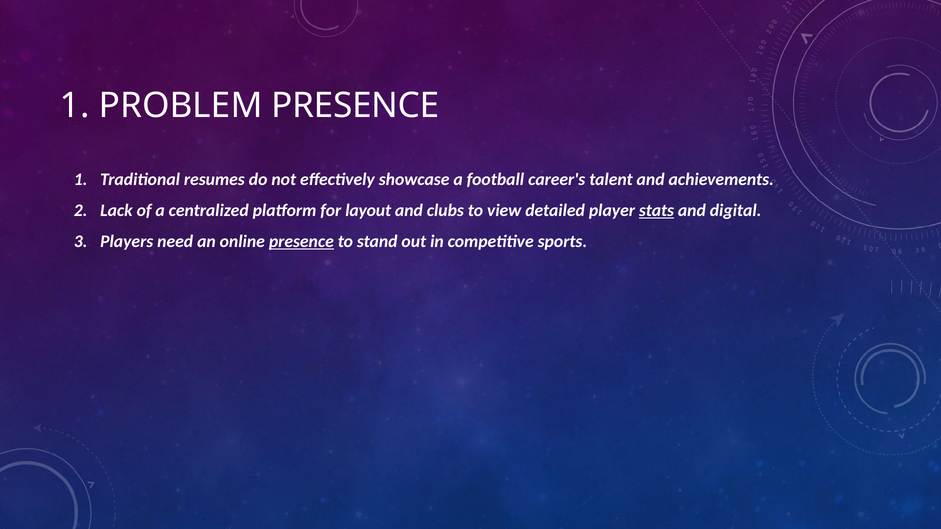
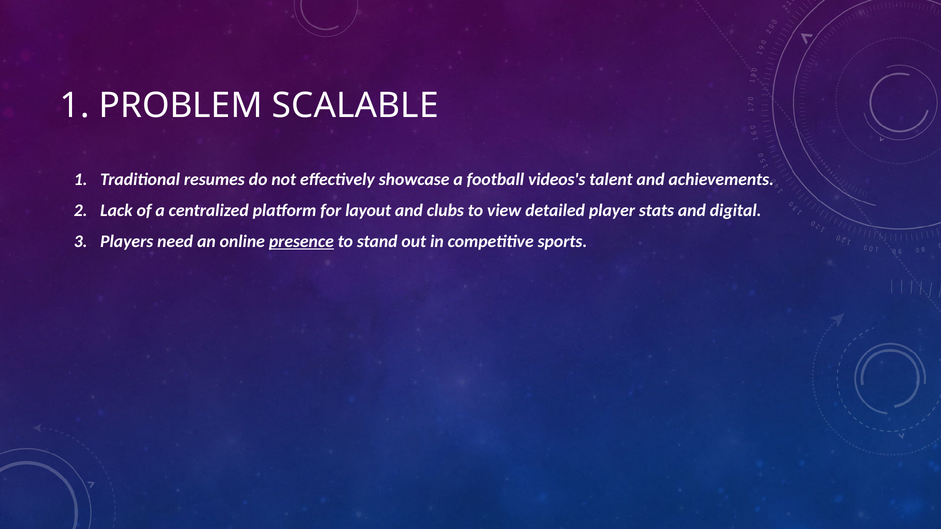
PROBLEM PRESENCE: PRESENCE -> SCALABLE (355, 106)
career's: career's -> videos's (557, 180)
stats underline: present -> none (656, 211)
